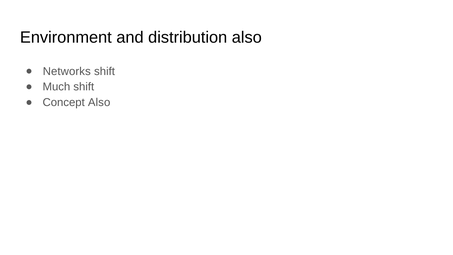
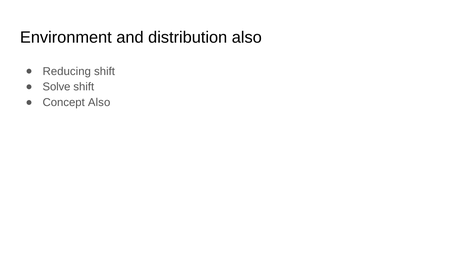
Networks: Networks -> Reducing (67, 71)
Much: Much -> Solve (57, 87)
